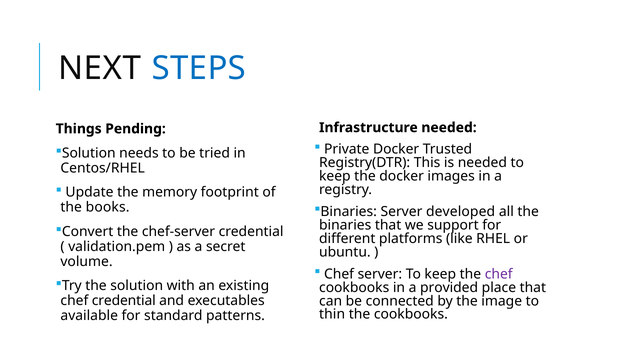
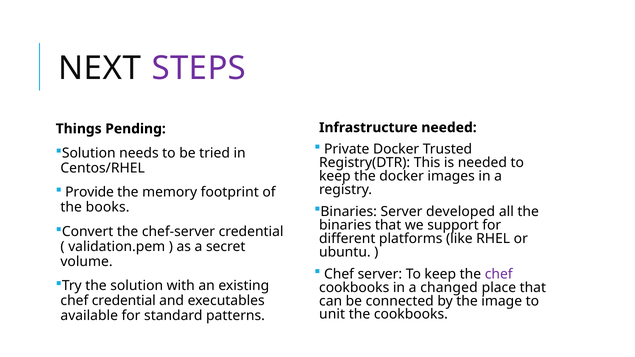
STEPS colour: blue -> purple (199, 68)
Update: Update -> Provide (90, 192)
provided: provided -> changed (449, 288)
thin: thin -> unit (332, 315)
